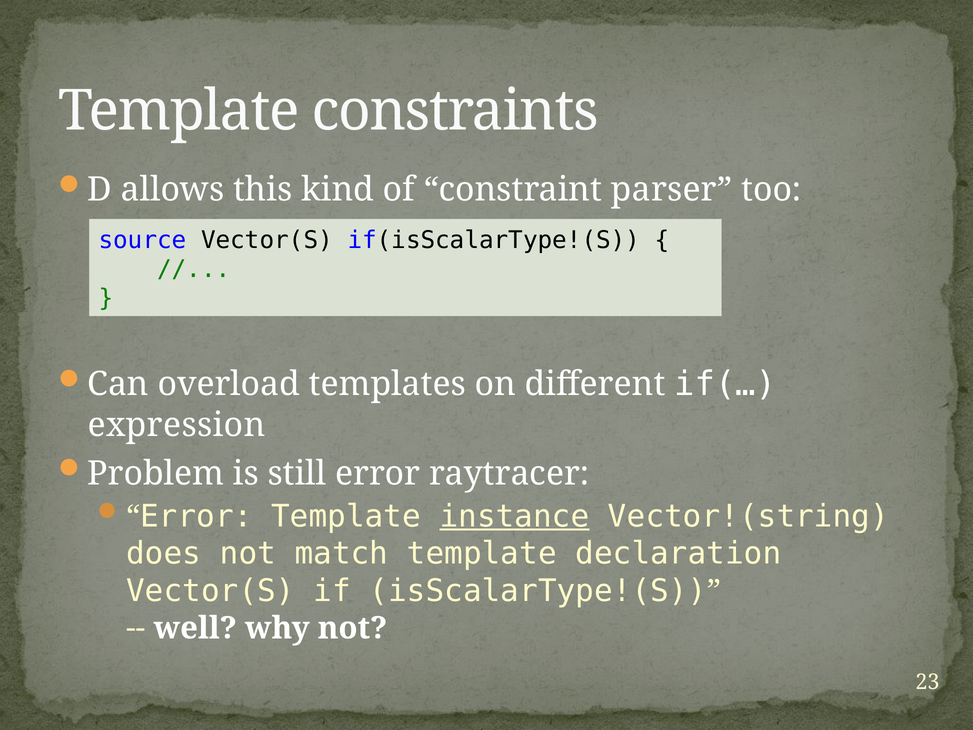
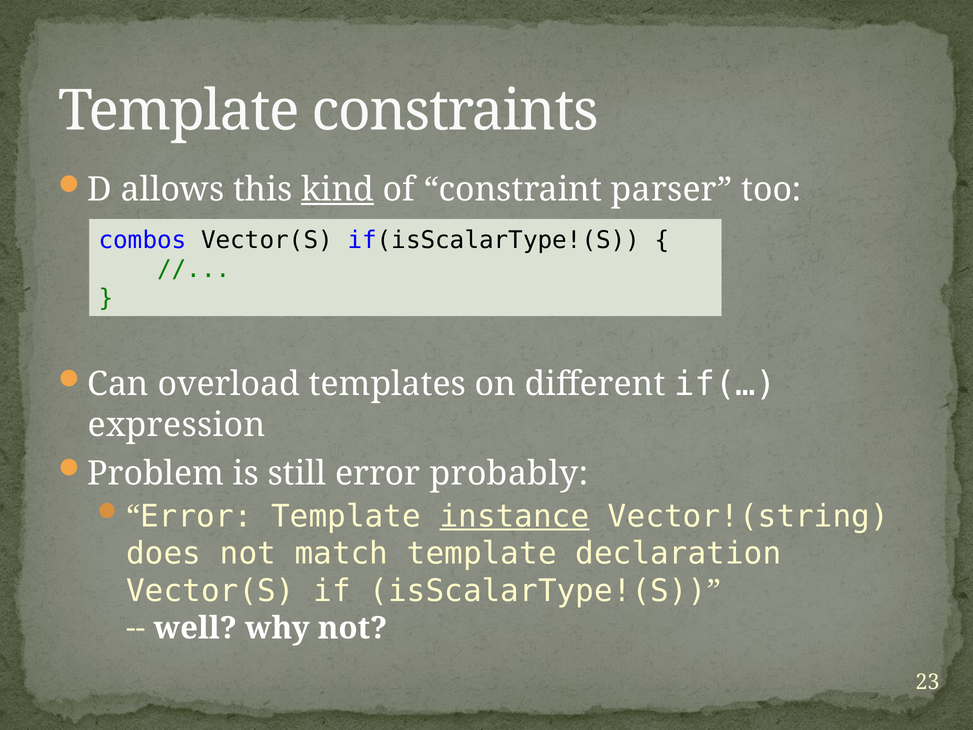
kind underline: none -> present (338, 190)
source: source -> combos (143, 240)
raytracer: raytracer -> probably (509, 473)
